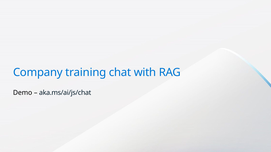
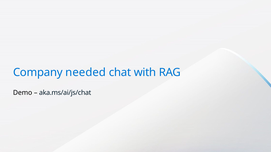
training: training -> needed (86, 73)
